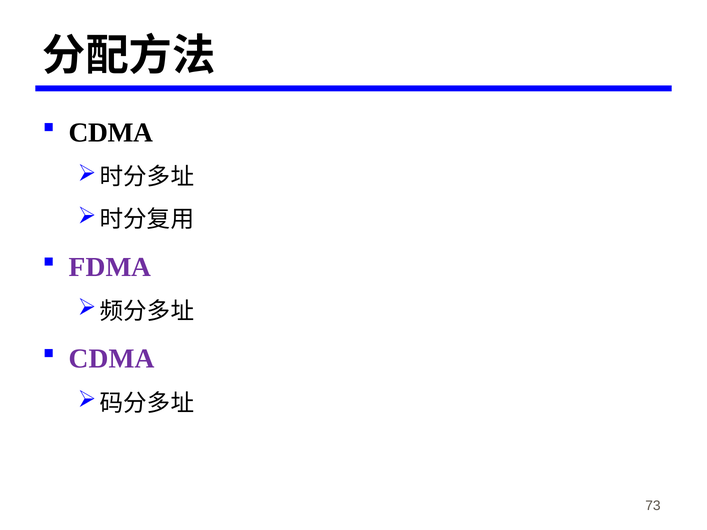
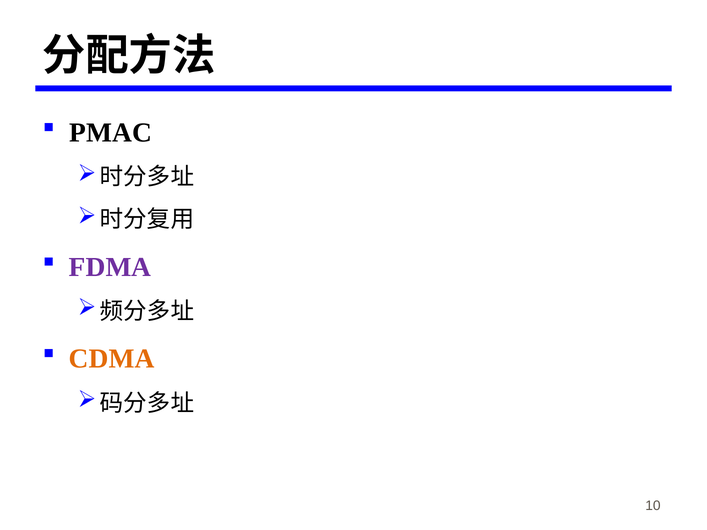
CDMA: CDMA -> PMAC (111, 133)
CDMA colour: purple -> orange (112, 359)
73: 73 -> 10 (653, 506)
